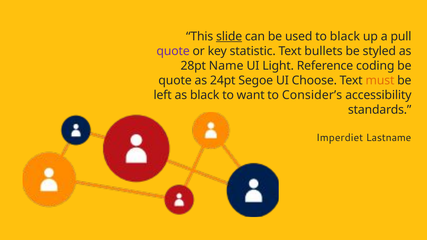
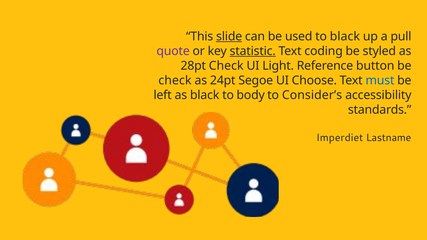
statistic underline: none -> present (253, 51)
bullets: bullets -> coding (324, 51)
28pt Name: Name -> Check (226, 66)
coding: coding -> button (375, 66)
quote: quote -> check (175, 80)
must colour: orange -> blue (380, 80)
want: want -> body (251, 95)
